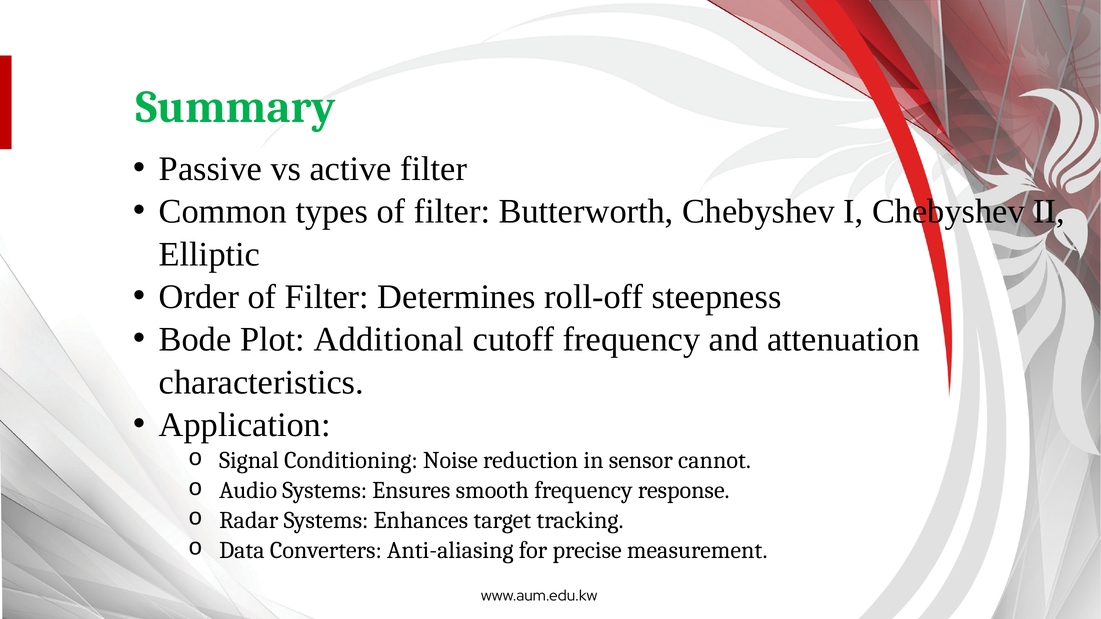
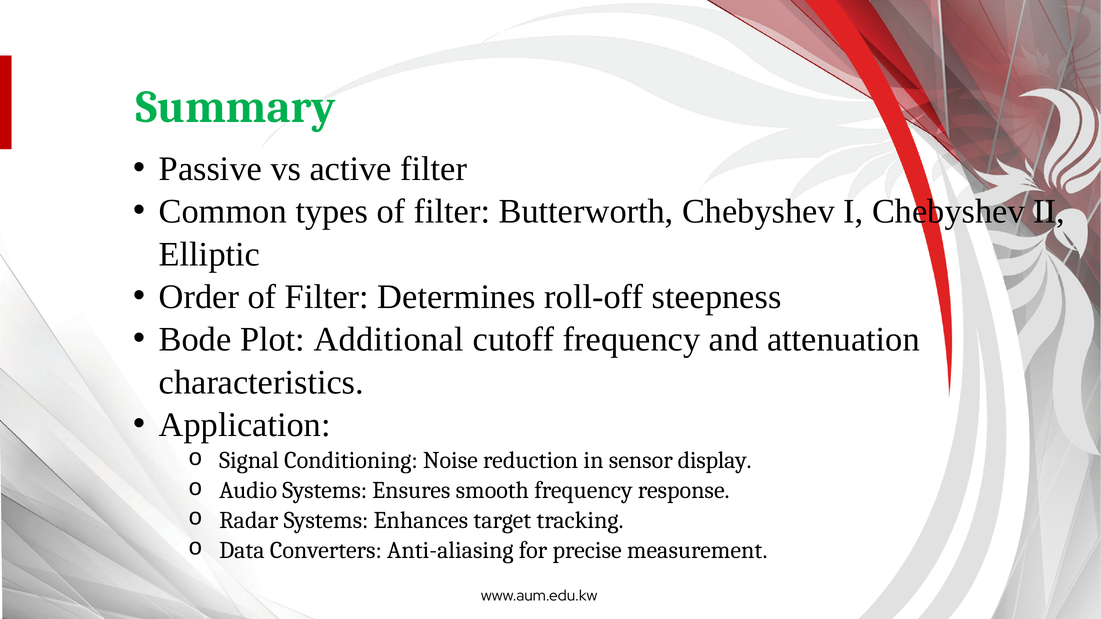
cannot: cannot -> display (715, 461)
